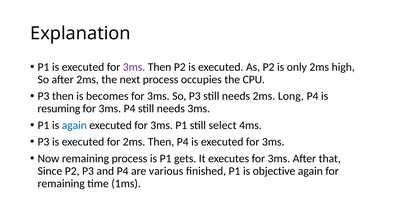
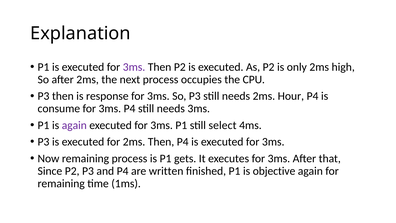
becomes: becomes -> response (107, 96)
Long: Long -> Hour (291, 96)
resuming: resuming -> consume (59, 109)
again colour: blue -> purple (74, 125)
various: various -> written (166, 171)
